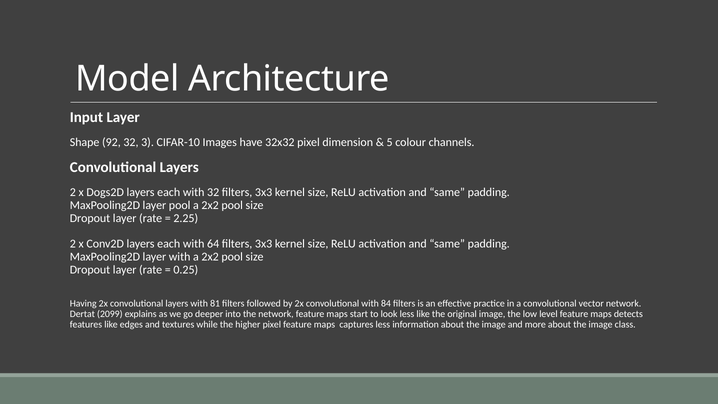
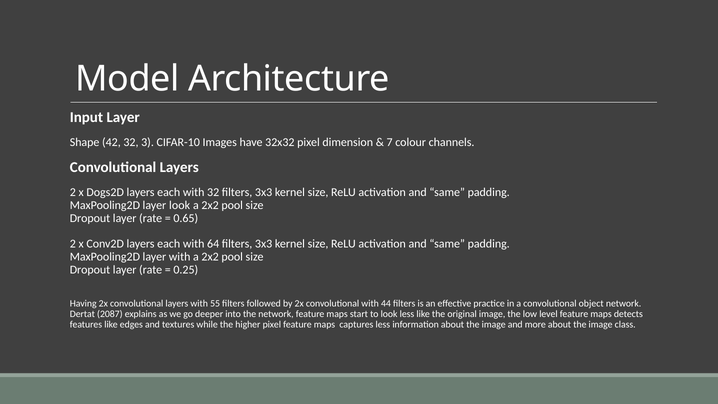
92: 92 -> 42 (111, 142)
5: 5 -> 7 (390, 142)
layer pool: pool -> look (180, 205)
2.25: 2.25 -> 0.65 (186, 218)
81: 81 -> 55 (215, 303)
84: 84 -> 44 (386, 303)
vector: vector -> object (591, 303)
2099: 2099 -> 2087 (110, 314)
